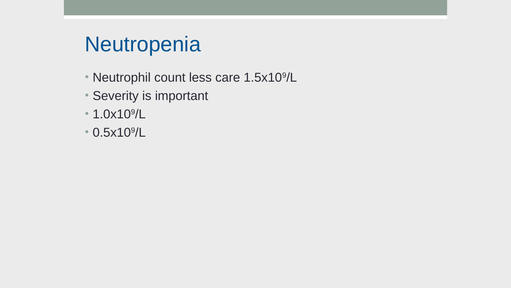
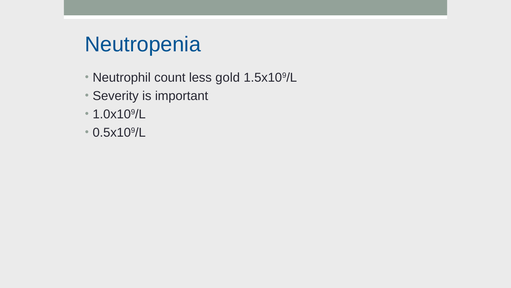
care: care -> gold (228, 78)
